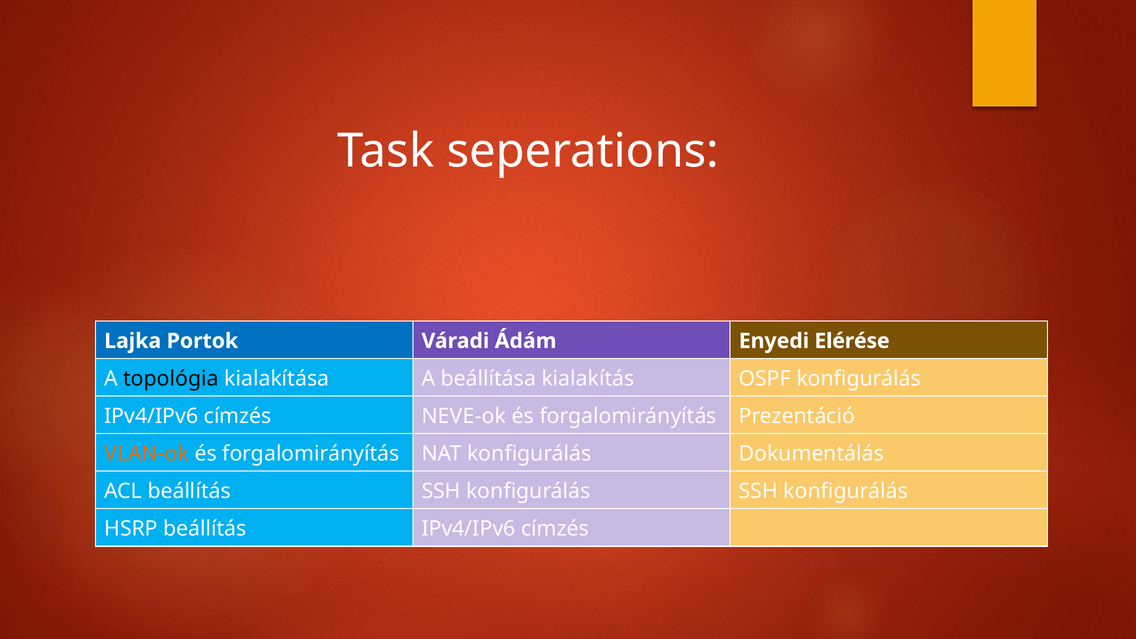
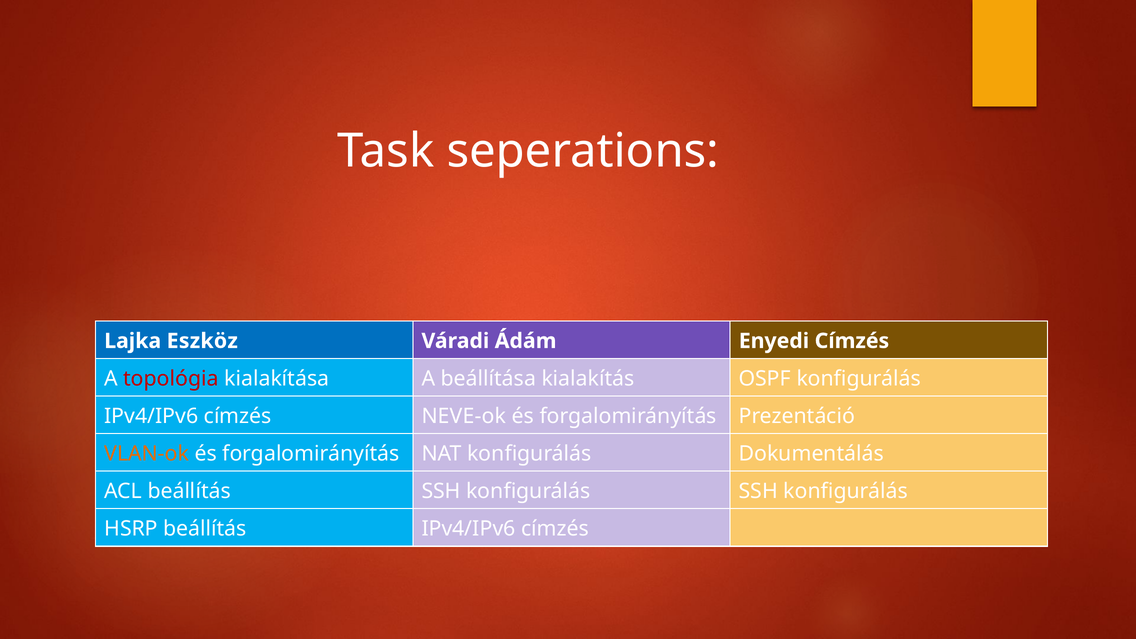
Portok: Portok -> Eszköz (202, 341)
Enyedi Elérése: Elérése -> Címzés (852, 341)
topológia colour: black -> red (171, 379)
